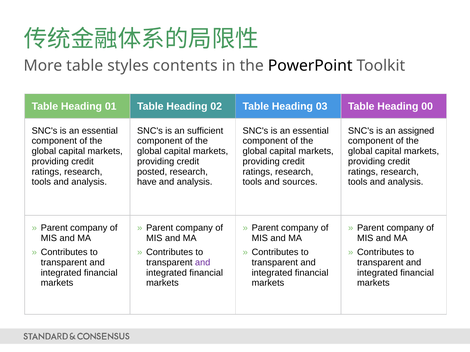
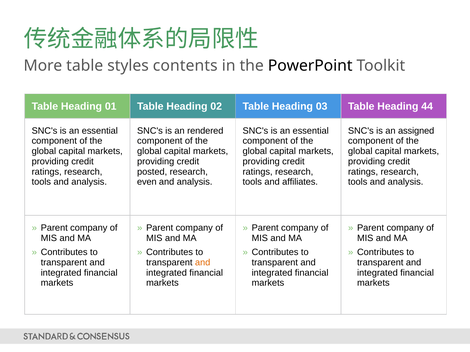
00: 00 -> 44 (427, 106)
sufficient: sufficient -> rendered (205, 131)
have: have -> even (147, 182)
sources: sources -> affiliates (300, 182)
and colour: purple -> orange (203, 263)
